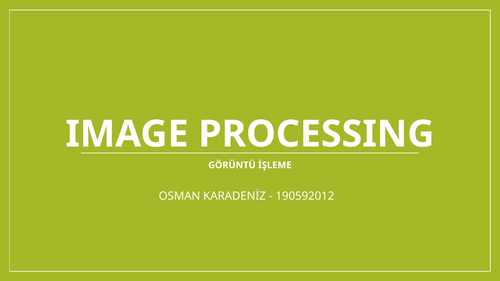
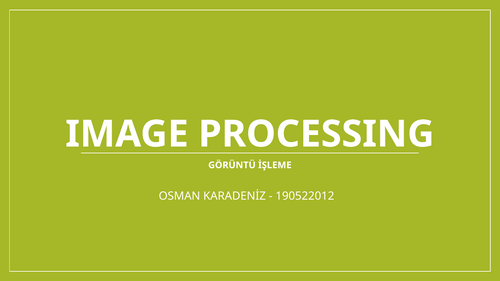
190592012: 190592012 -> 190522012 (305, 196)
